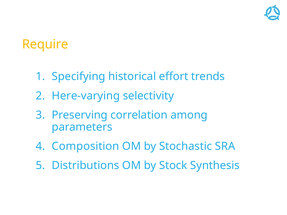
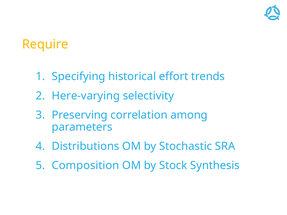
Composition: Composition -> Distributions (86, 146)
Distributions: Distributions -> Composition (85, 166)
